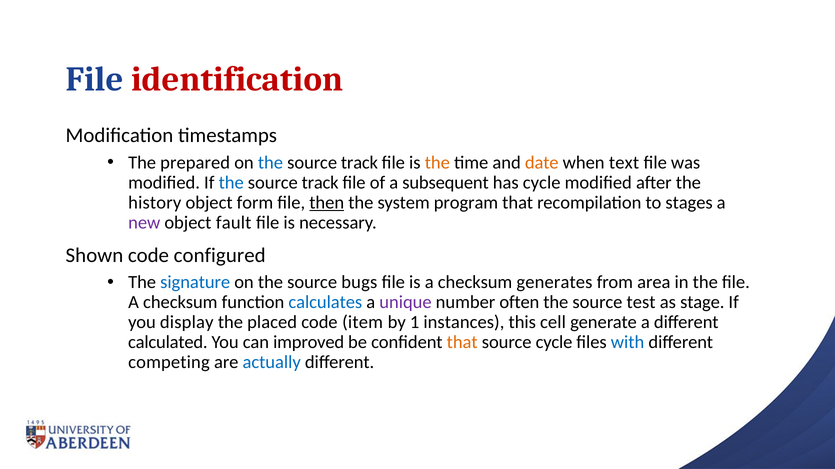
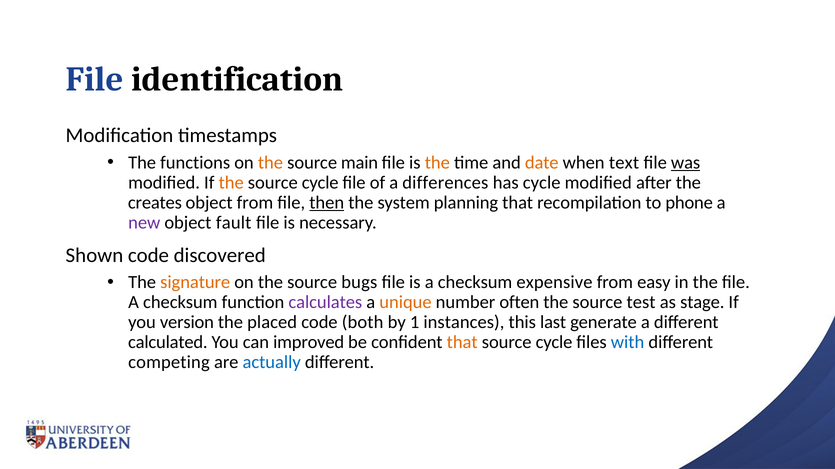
identification colour: red -> black (237, 80)
prepared: prepared -> functions (195, 163)
the colour: blue -> orange (270, 163)
track: track -> main (359, 163)
was underline: none -> present (686, 163)
the colour: blue -> orange (231, 183)
track: track -> cycle (320, 183)
subsequent: subsequent -> differences (445, 183)
history: history -> creates (155, 203)
object form: form -> from (255, 203)
program: program -> planning (466, 203)
stages: stages -> phone (689, 203)
configured: configured -> discovered (220, 256)
signature colour: blue -> orange (195, 283)
generates: generates -> expensive (554, 283)
area: area -> easy (654, 283)
calculates colour: blue -> purple (325, 303)
unique colour: purple -> orange (405, 303)
display: display -> version (187, 323)
item: item -> both (363, 323)
cell: cell -> last (553, 323)
